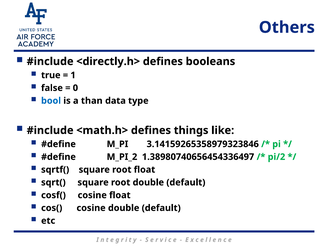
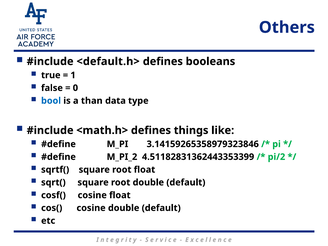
<directly.h>: <directly.h> -> <default.h> (108, 61)
1.38980740656454336497: 1.38980740656454336497 -> 4.51182831362443353399 (198, 157)
